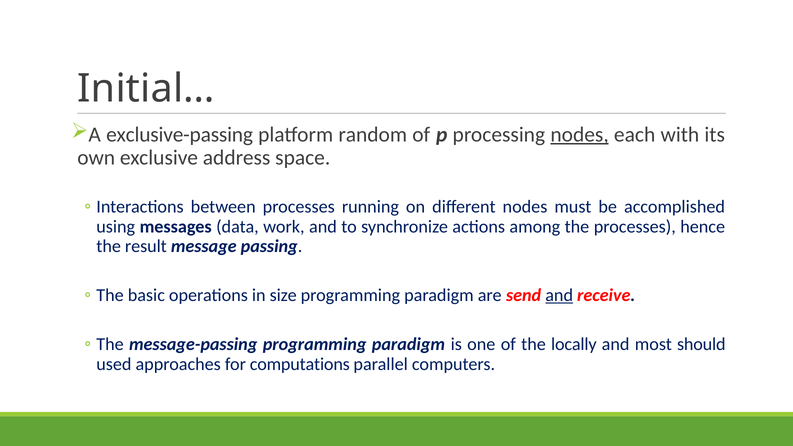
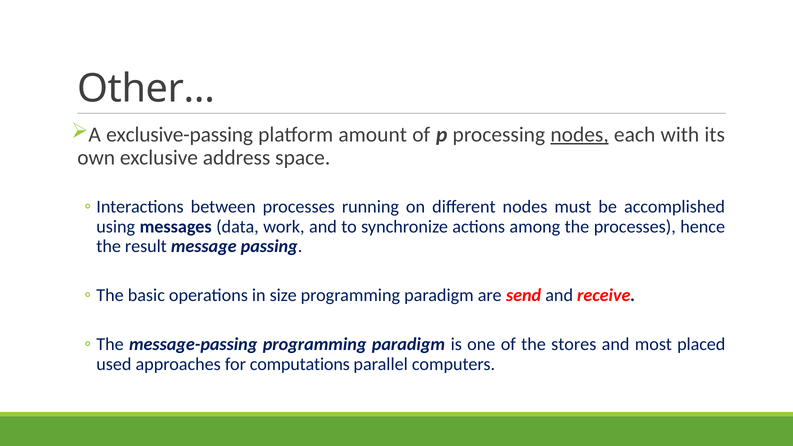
Initial…: Initial… -> Other… (146, 89)
random: random -> amount (373, 134)
and underline: present -> none (559, 295)
locally: locally -> stores (574, 345)
should: should -> placed (701, 345)
